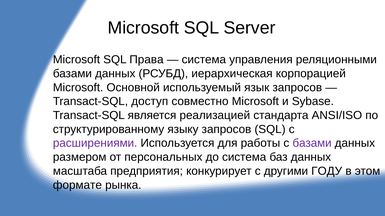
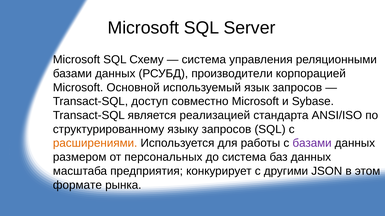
Права: Права -> Схему (147, 60)
иерархическая: иерархическая -> производители (232, 74)
расширениями colour: purple -> orange (95, 144)
ГОДУ: ГОДУ -> JSON (327, 171)
